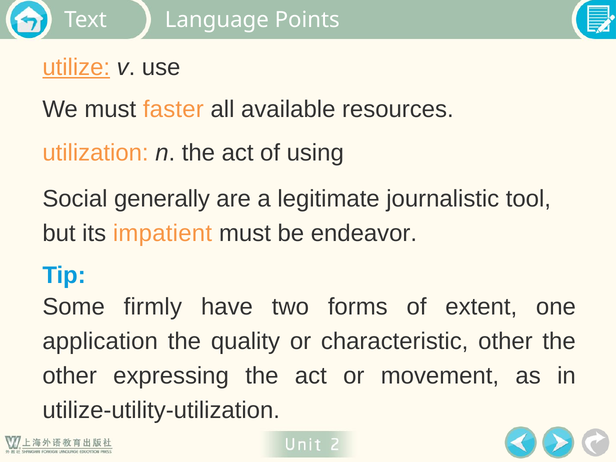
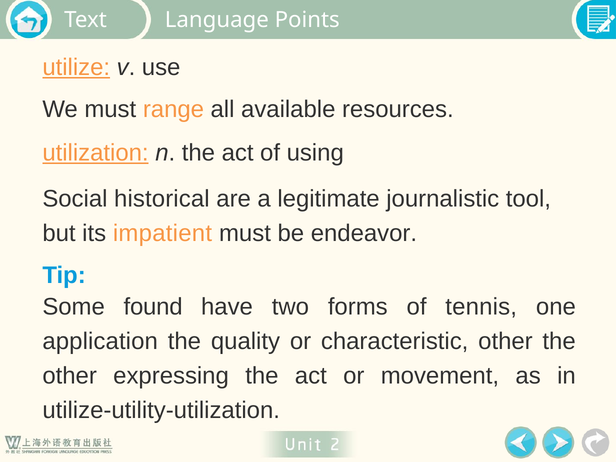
faster: faster -> range (173, 109)
utilization underline: none -> present (96, 153)
generally: generally -> historical (162, 199)
firmly: firmly -> found (153, 307)
extent: extent -> tennis (481, 307)
